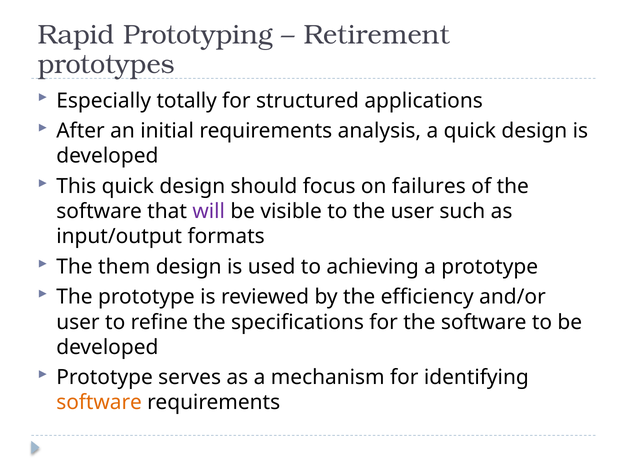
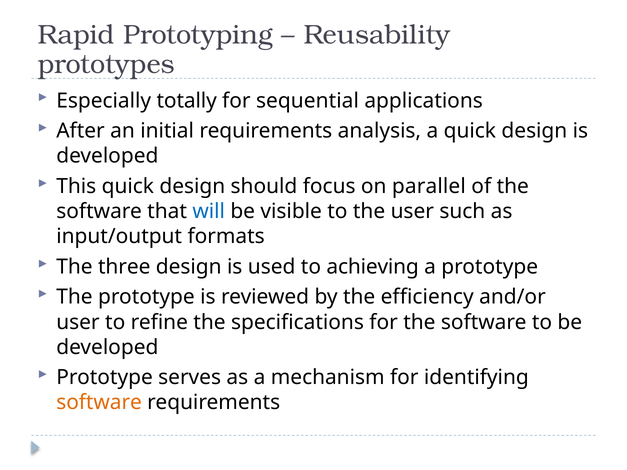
Retirement: Retirement -> Reusability (377, 35)
structured: structured -> sequential (307, 101)
failures: failures -> parallel (429, 186)
will colour: purple -> blue (209, 211)
them: them -> three (124, 267)
